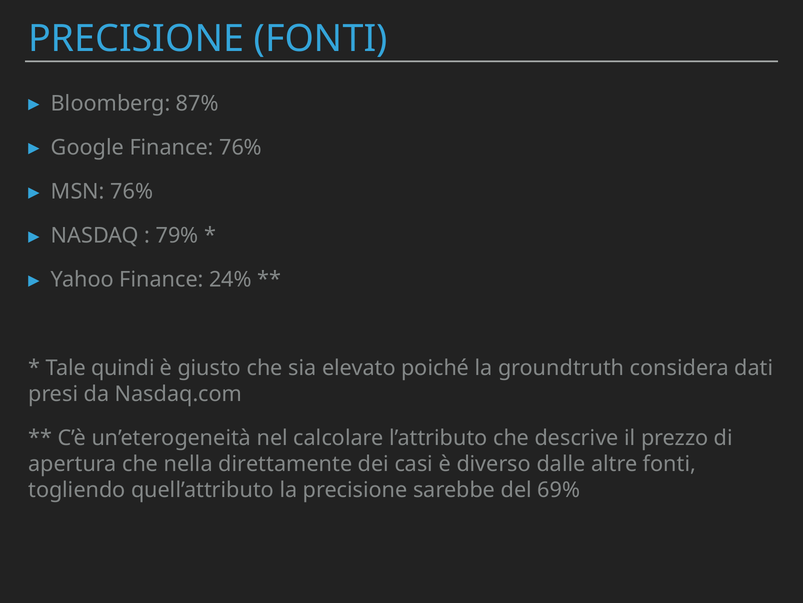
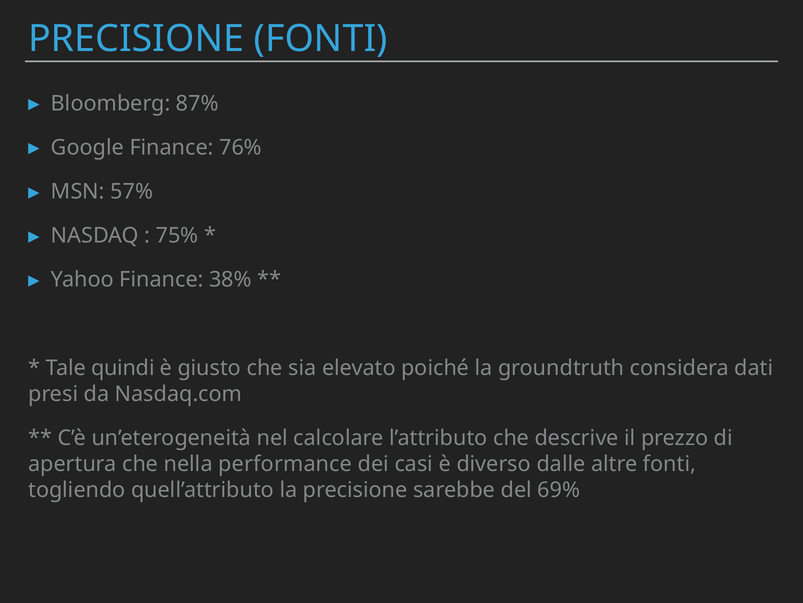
MSN 76%: 76% -> 57% (132, 191)
79%: 79% -> 75% (177, 235)
24%: 24% -> 38% (230, 279)
direttamente: direttamente -> performance (285, 463)
